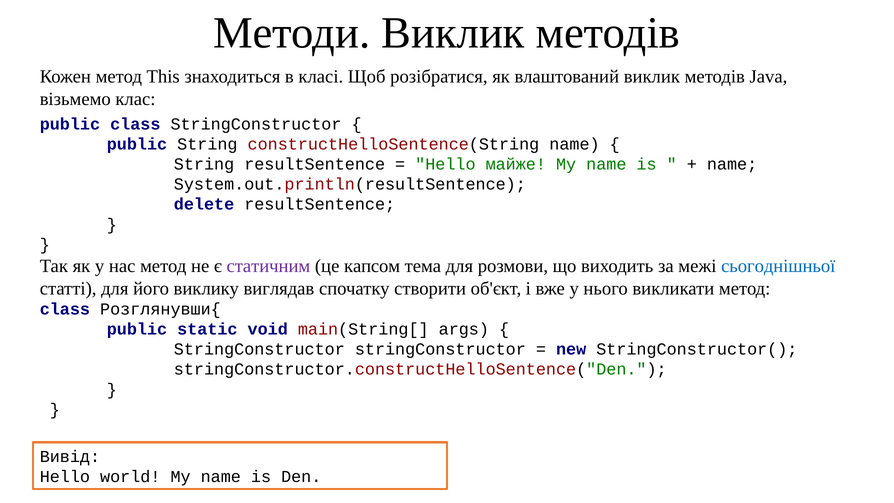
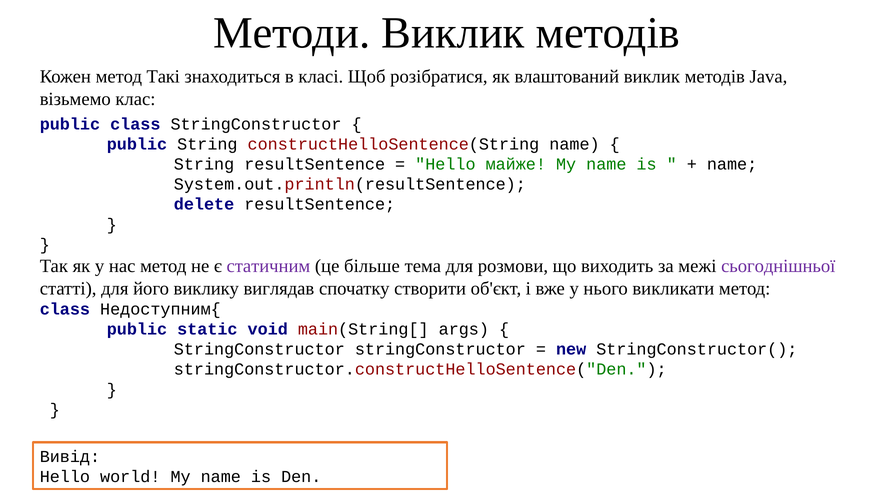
This: This -> Такі (163, 77)
капсом: капсом -> більше (372, 266)
сьогоднішньої colour: blue -> purple (778, 266)
Розглянувши{: Розглянувши{ -> Недоступним{ (160, 309)
